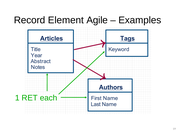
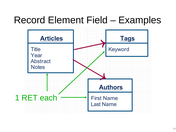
Agile: Agile -> Field (97, 20)
